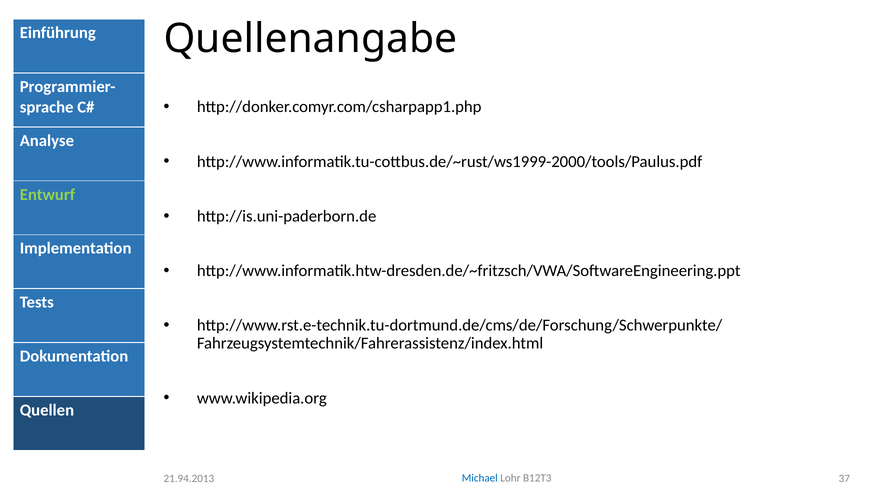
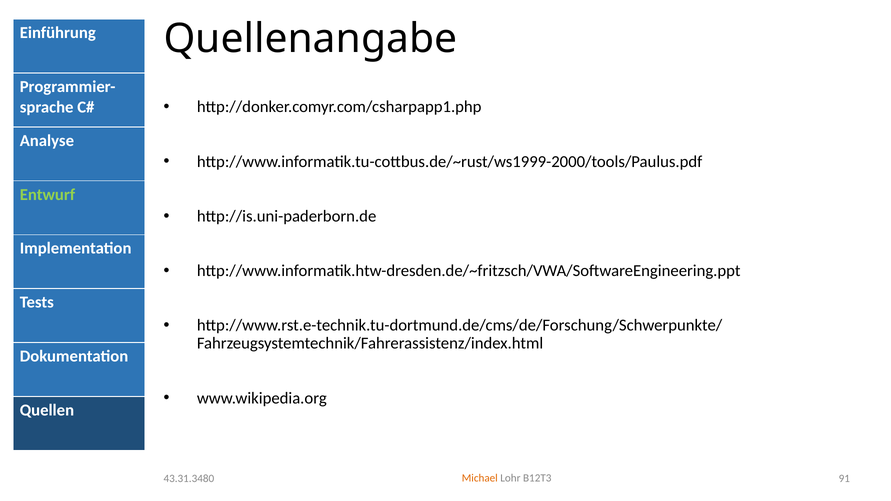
Michael colour: blue -> orange (480, 478)
37: 37 -> 91 (844, 479)
21.94.2013: 21.94.2013 -> 43.31.3480 (189, 479)
